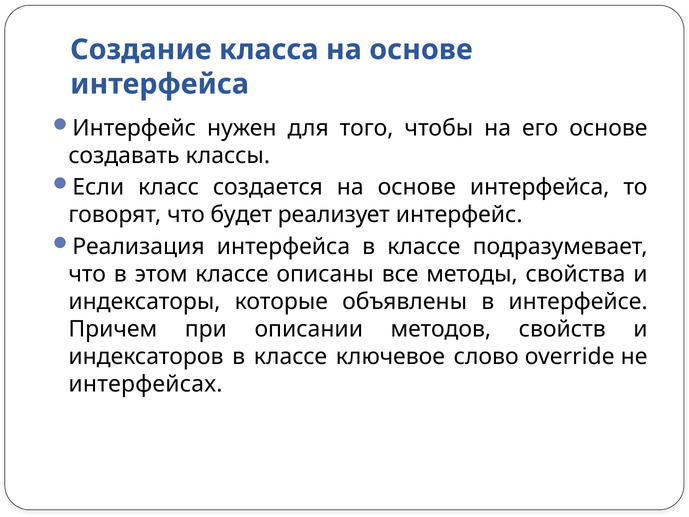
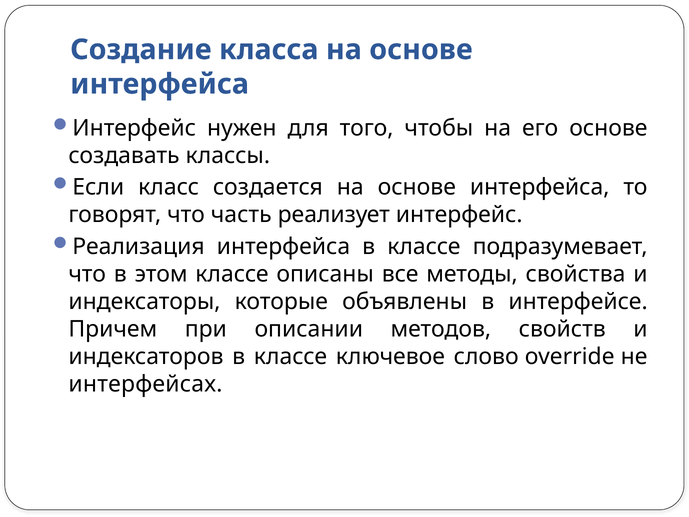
будет: будет -> часть (241, 215)
